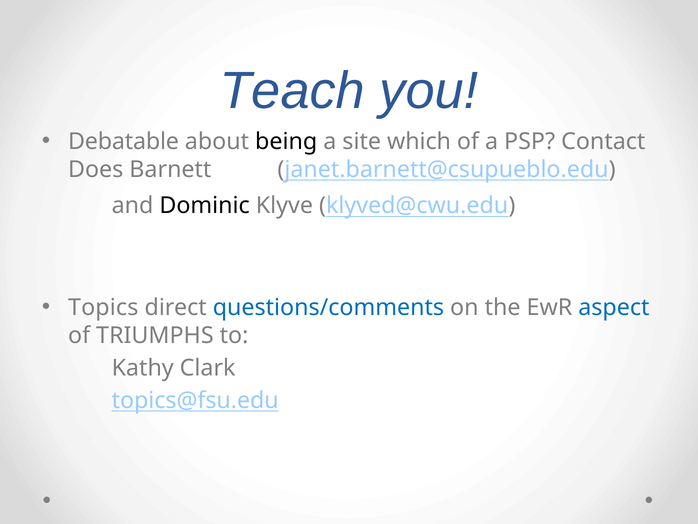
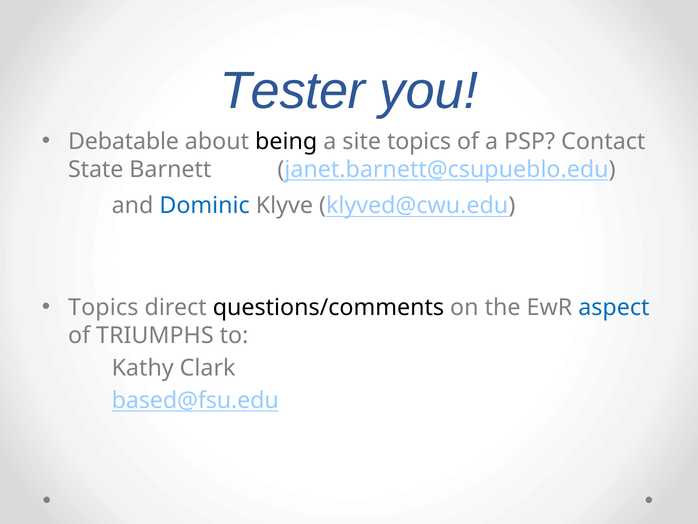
Teach: Teach -> Tester (292, 91)
site which: which -> topics (419, 141)
Does: Does -> State (96, 169)
Dominic colour: black -> blue (205, 206)
questions/comments colour: blue -> black (328, 307)
topics@fsu.edu: topics@fsu.edu -> based@fsu.edu (195, 400)
